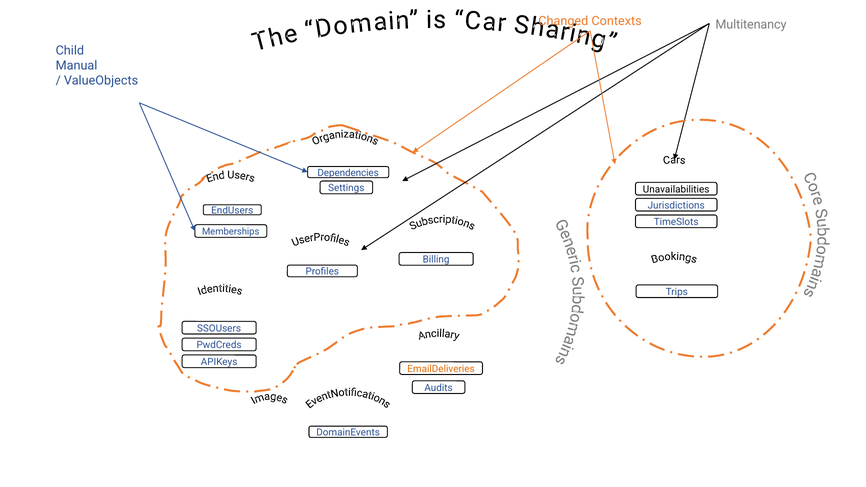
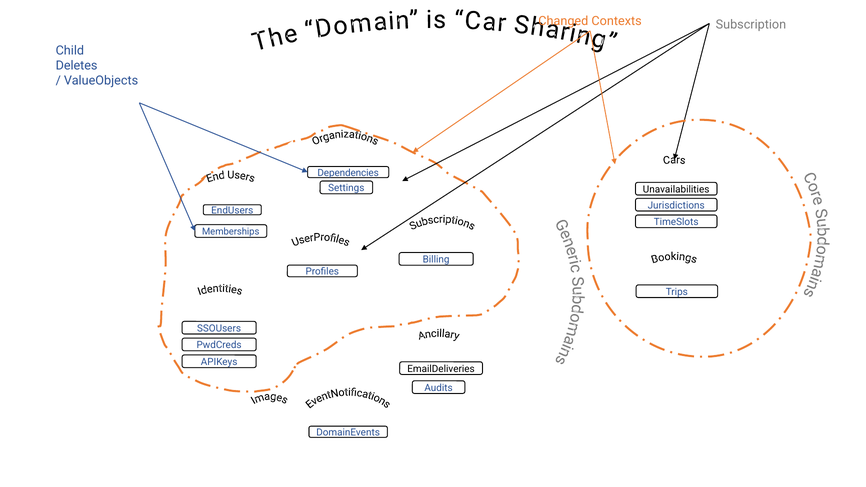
Multitenancy: Multitenancy -> Subscription (751, 24)
Manual: Manual -> Deletes (77, 66)
EmailDeliveries colour: orange -> black (441, 369)
